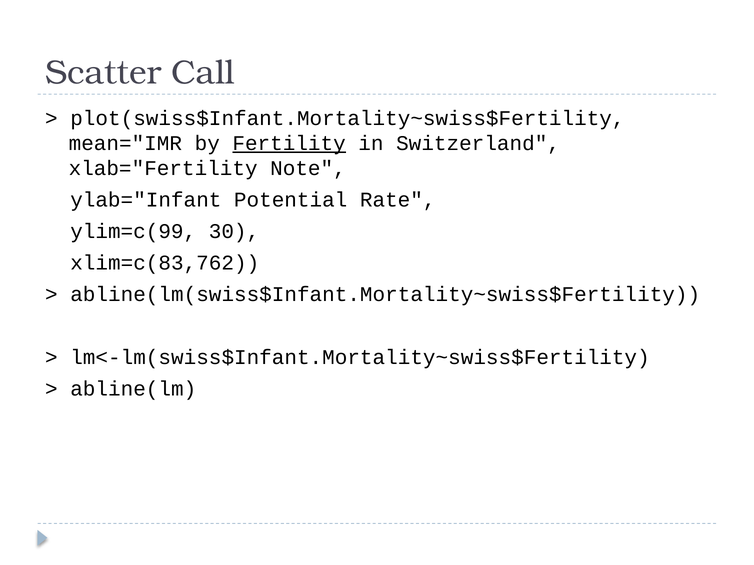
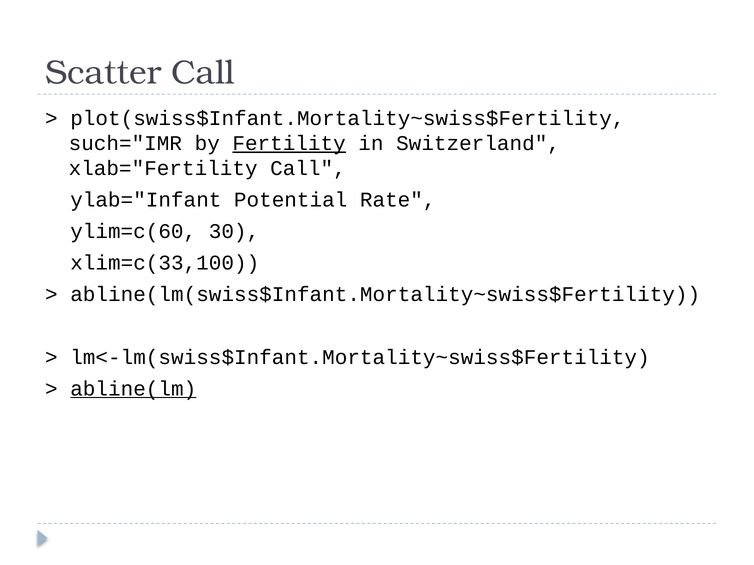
mean="IMR: mean="IMR -> such="IMR (125, 143)
xlab="Fertility Note: Note -> Call (308, 169)
ylim=c(99: ylim=c(99 -> ylim=c(60 (133, 232)
xlim=c(83,762: xlim=c(83,762 -> xlim=c(33,100 (165, 263)
abline(lm underline: none -> present (133, 389)
